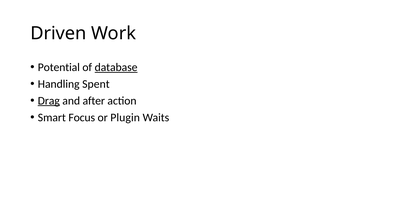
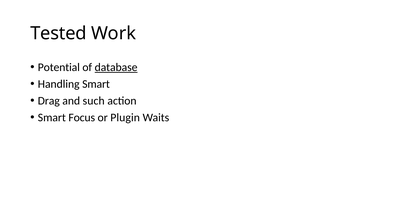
Driven: Driven -> Tested (58, 33)
Handling Spent: Spent -> Smart (96, 84)
Drag underline: present -> none (49, 101)
after: after -> such (94, 101)
